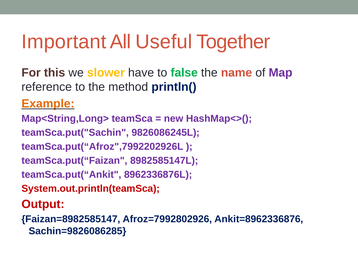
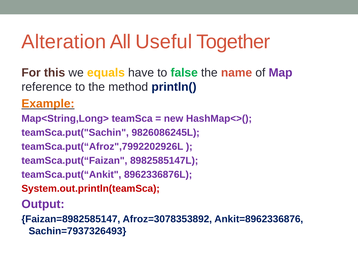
Important: Important -> Alteration (64, 42)
slower: slower -> equals (106, 72)
Output colour: red -> purple (43, 204)
Afroz=7992802926: Afroz=7992802926 -> Afroz=3078353892 (167, 219)
Sachin=9826086285: Sachin=9826086285 -> Sachin=7937326493 (77, 231)
